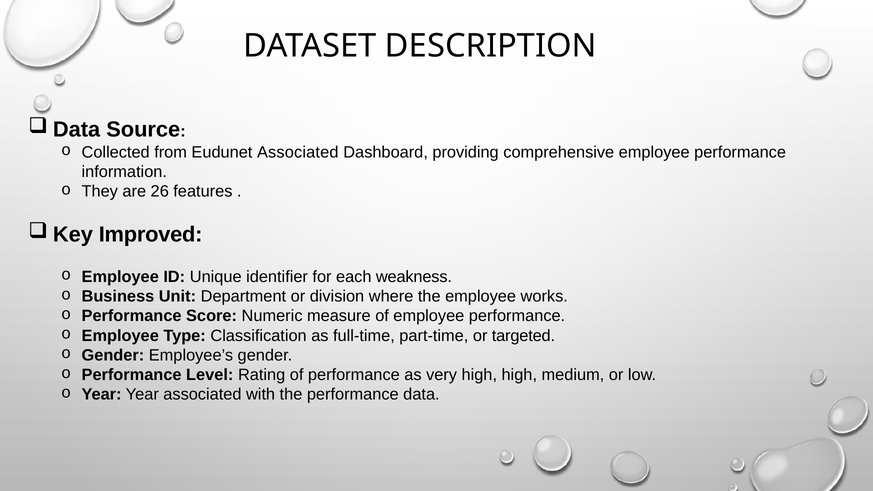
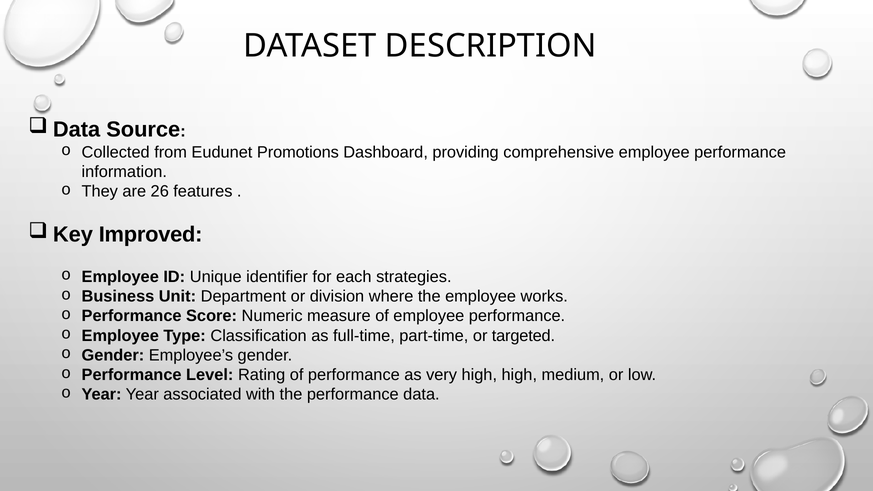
Eudunet Associated: Associated -> Promotions (298, 152)
weakness: weakness -> strategies (414, 277)
